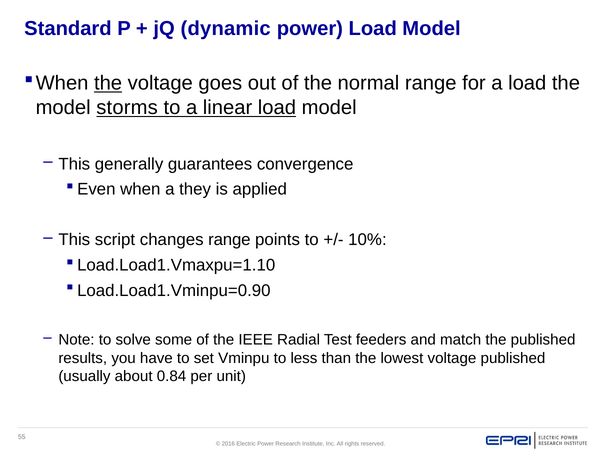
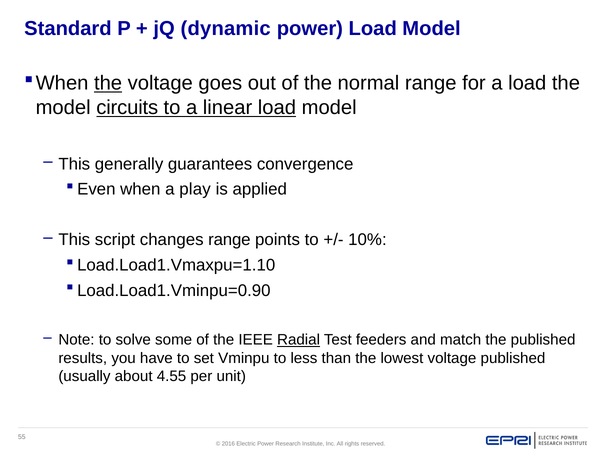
storms: storms -> circuits (127, 107)
they: they -> play (195, 189)
Radial underline: none -> present (299, 340)
0.84: 0.84 -> 4.55 (172, 376)
